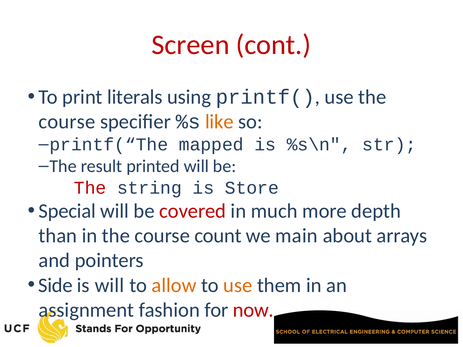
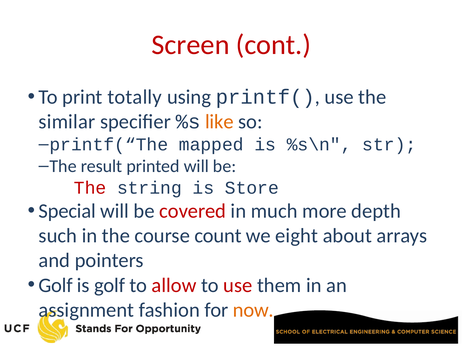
literals: literals -> totally (135, 97)
course: course -> similar (67, 122)
than: than -> such (58, 236)
main: main -> eight (297, 236)
Side: Side -> Golf (56, 285)
is will: will -> golf (110, 285)
allow colour: orange -> red (174, 285)
use colour: orange -> red (238, 285)
now colour: red -> orange (253, 310)
